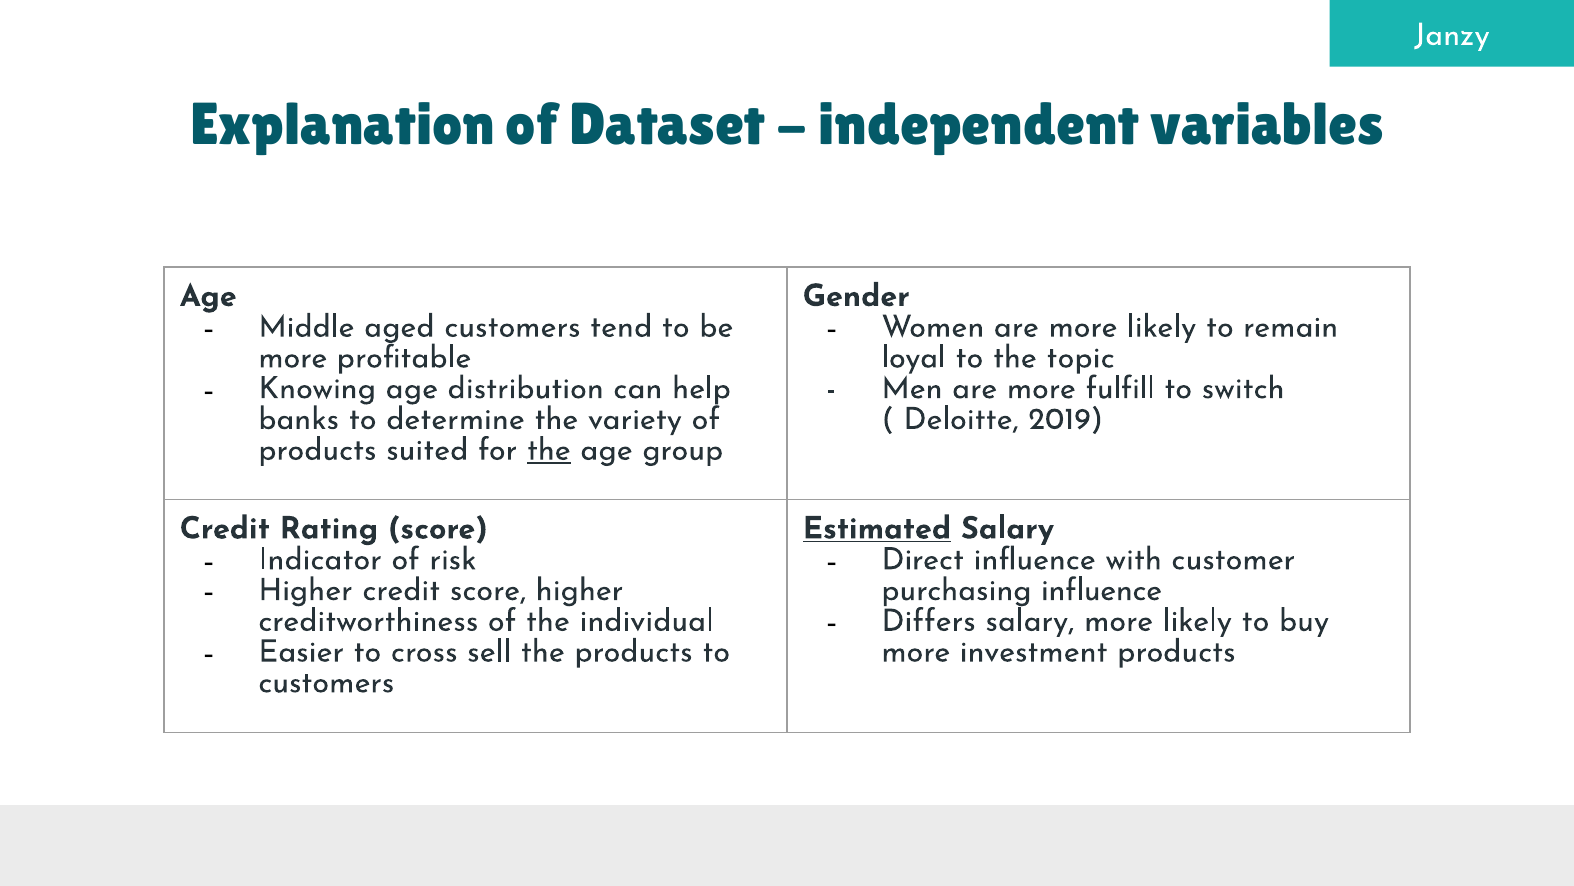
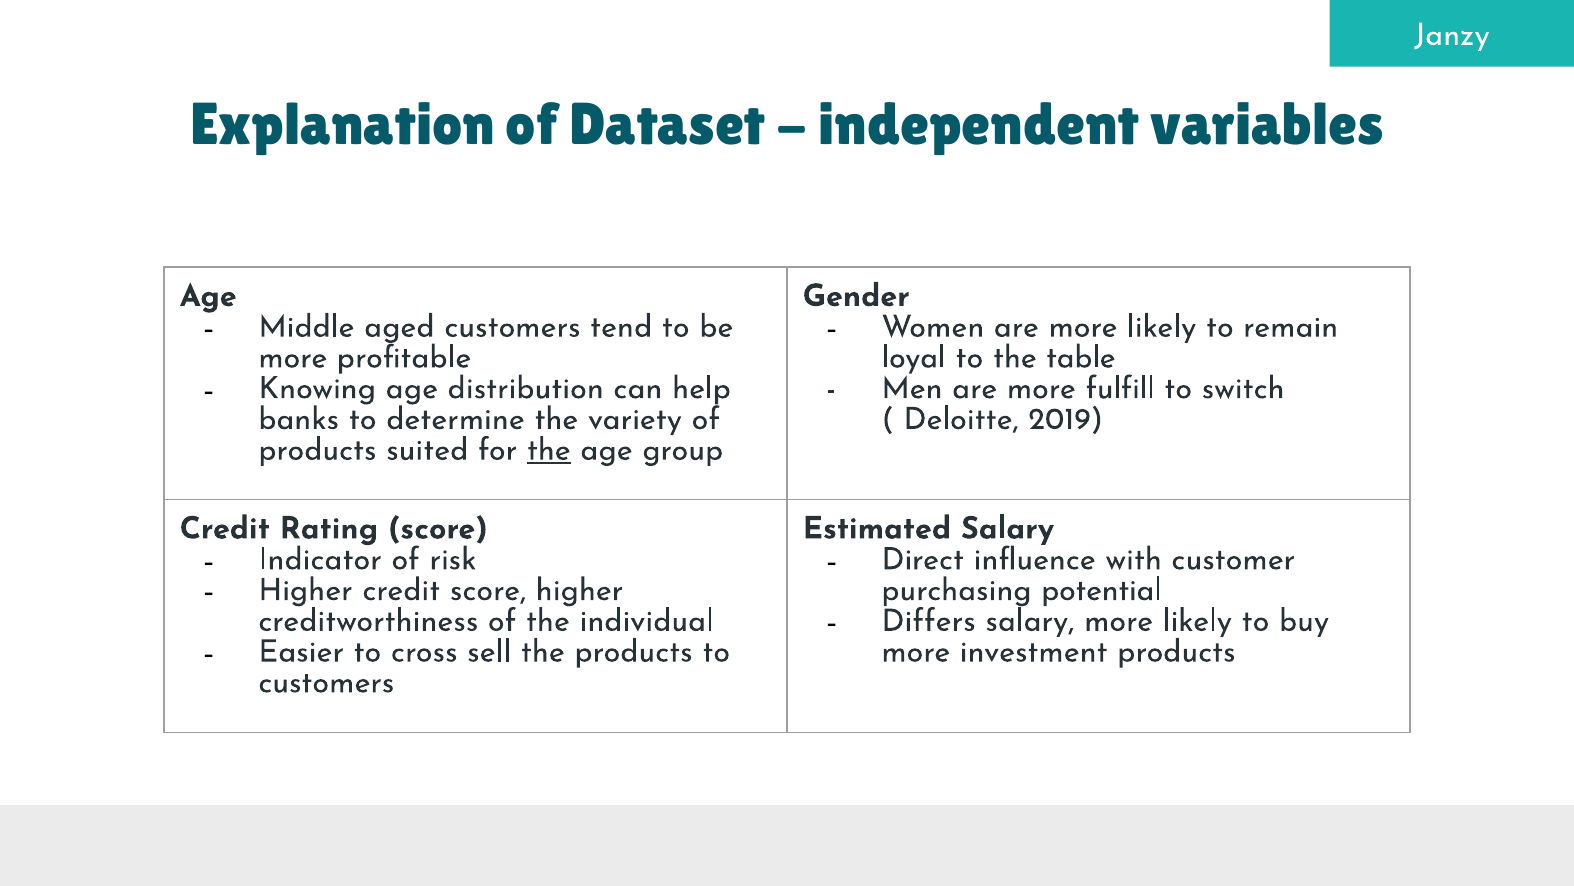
topic: topic -> table (1081, 357)
Estimated underline: present -> none (877, 528)
purchasing influence: influence -> potential (1102, 590)
